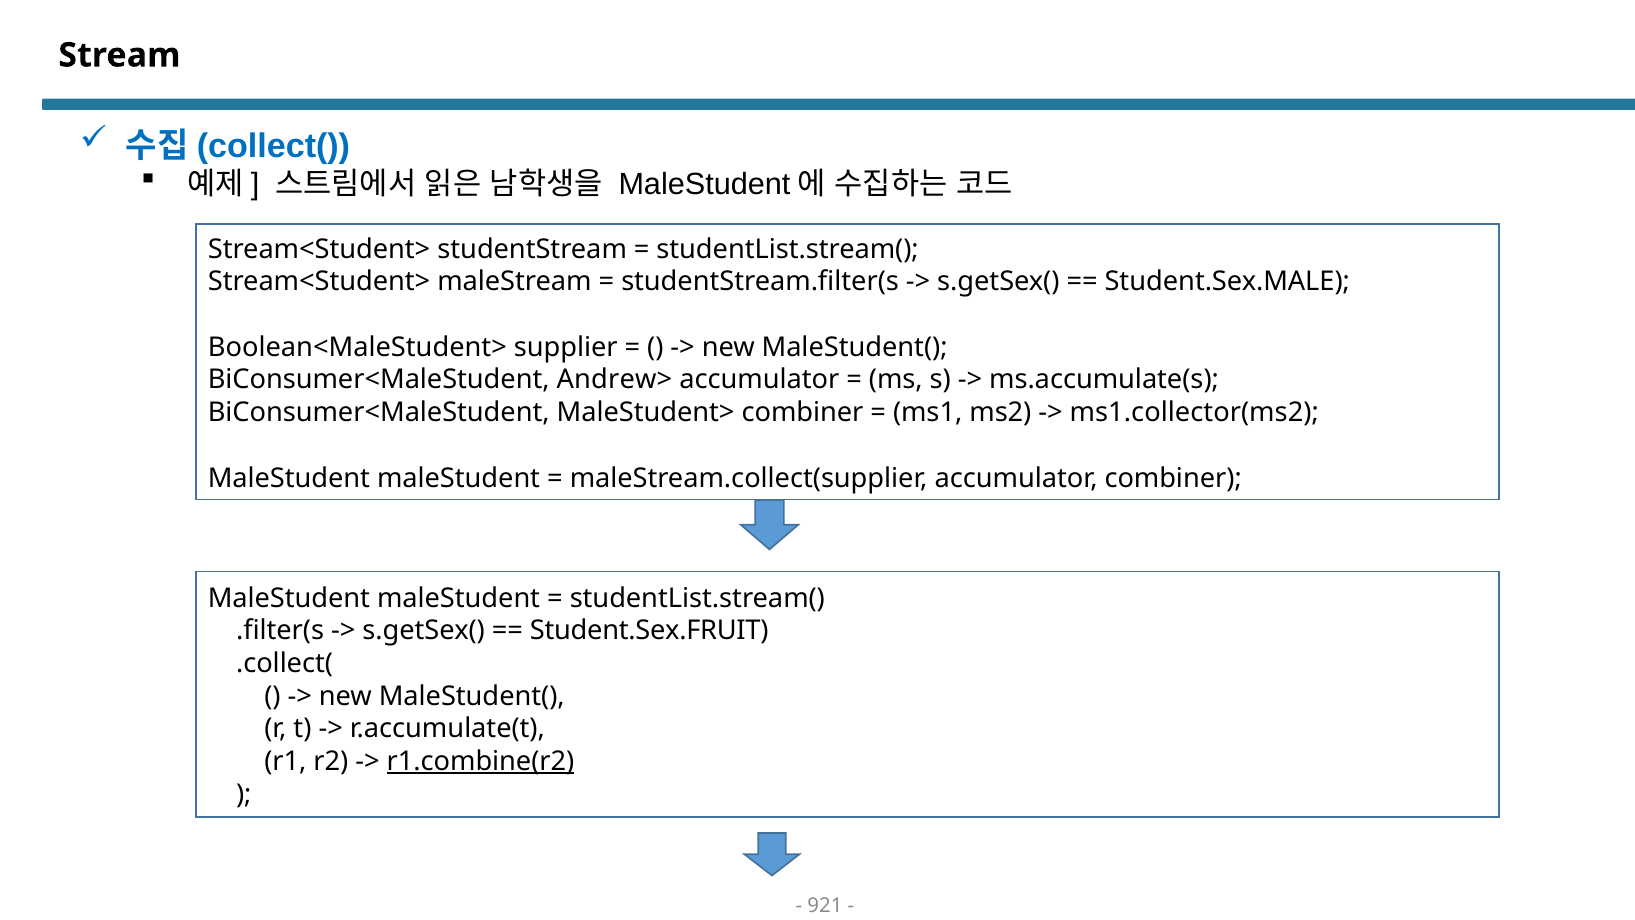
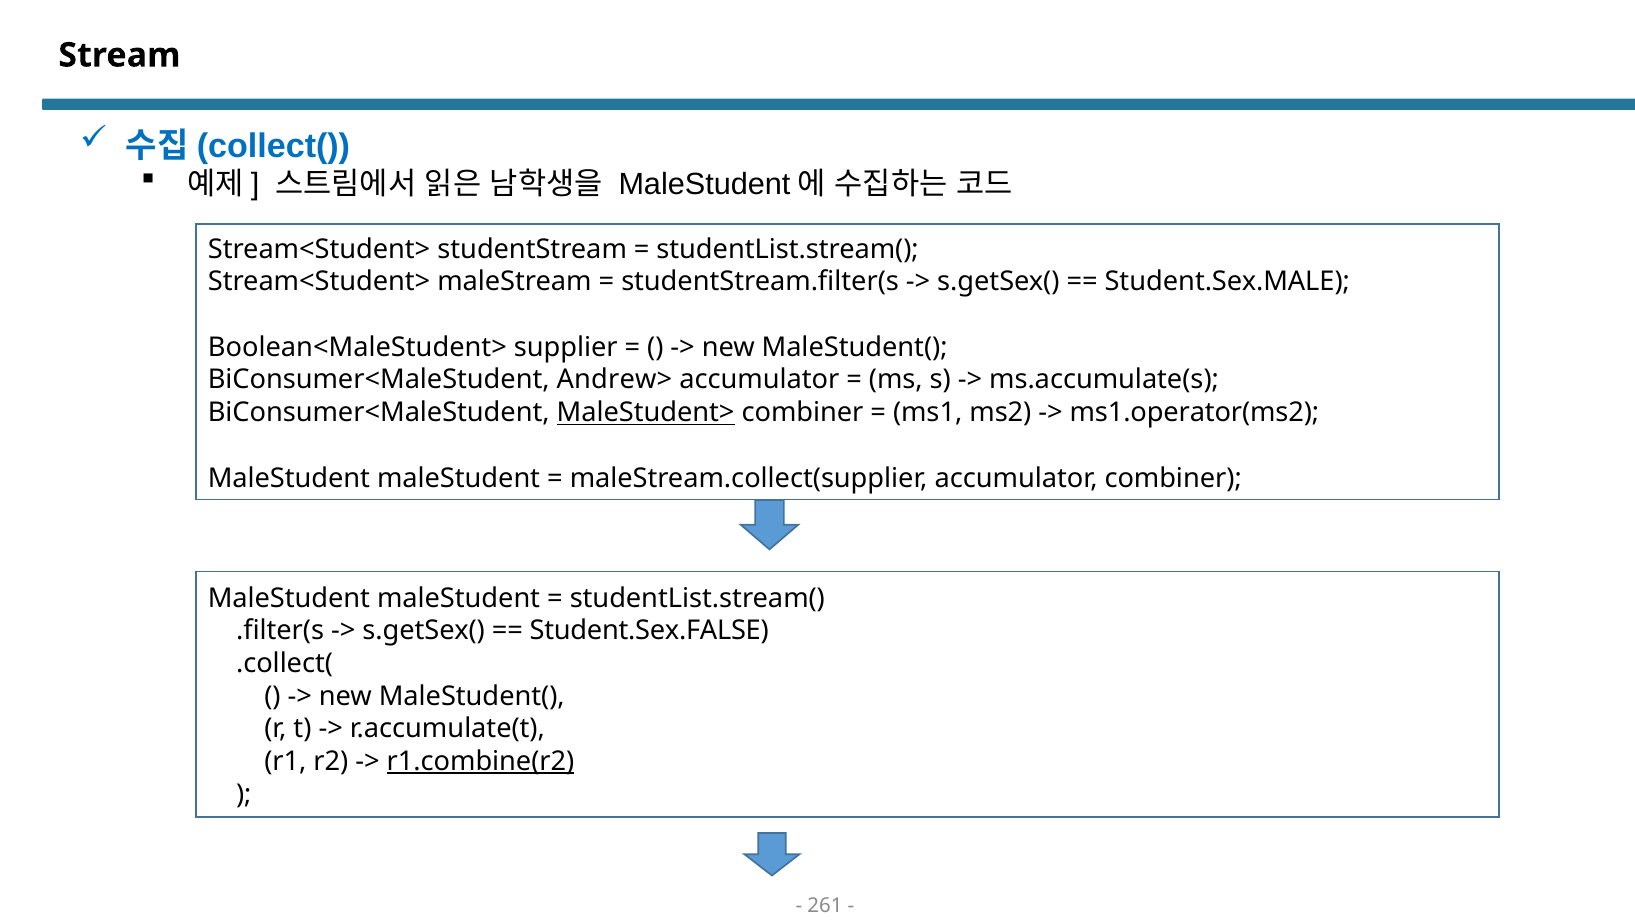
MaleStudent> underline: none -> present (646, 413)
ms1.collector(ms2: ms1.collector(ms2 -> ms1.operator(ms2 (1194, 413)
Student.Sex.FRUIT: Student.Sex.FRUIT -> Student.Sex.FALSE (649, 630)
921: 921 -> 261 (825, 905)
